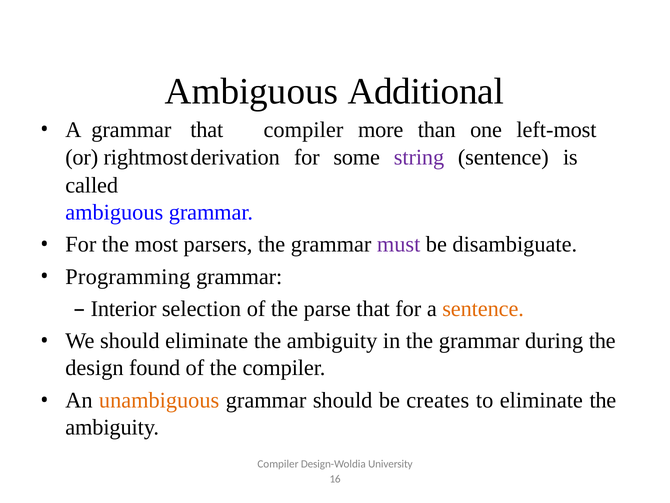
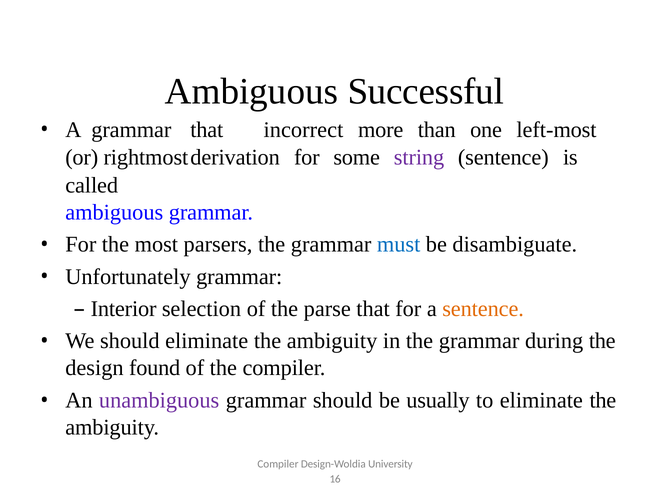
Additional: Additional -> Successful (426, 91)
that compiler: compiler -> incorrect (303, 130)
must colour: purple -> blue (399, 244)
Programming: Programming -> Unfortunately (128, 276)
unambiguous colour: orange -> purple (159, 400)
creates: creates -> usually (438, 400)
